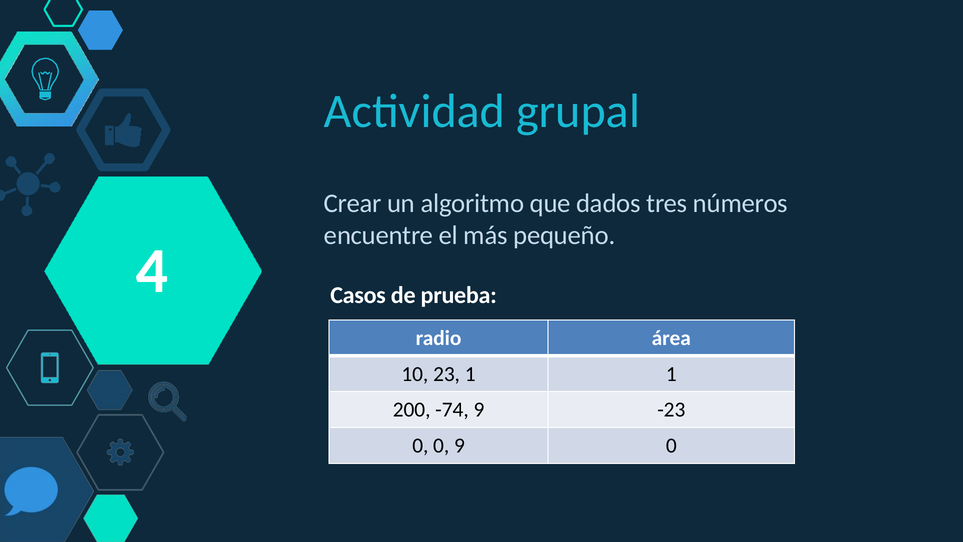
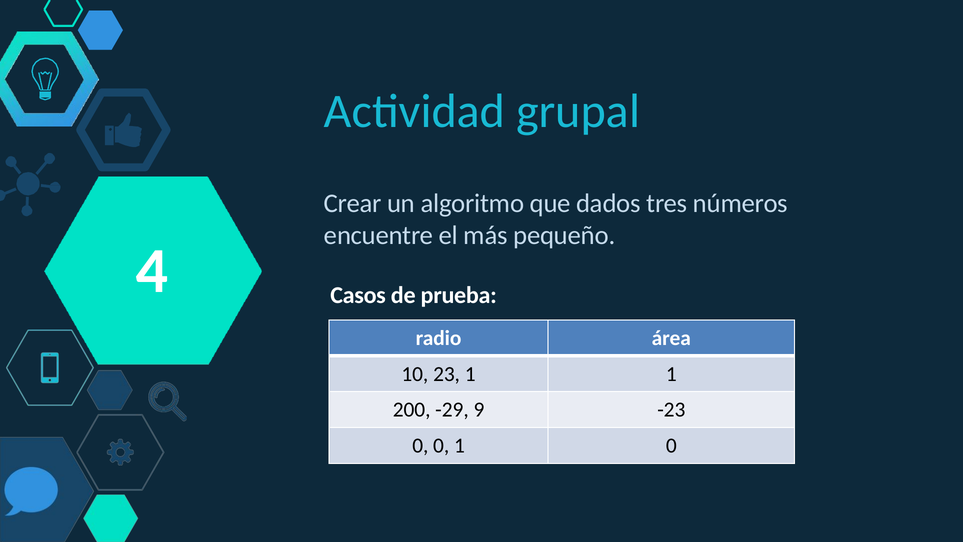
-74: -74 -> -29 (452, 410)
0 9: 9 -> 1 (460, 445)
